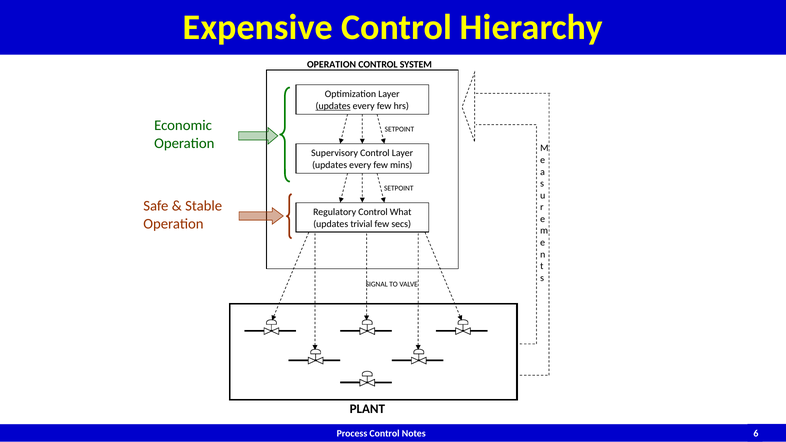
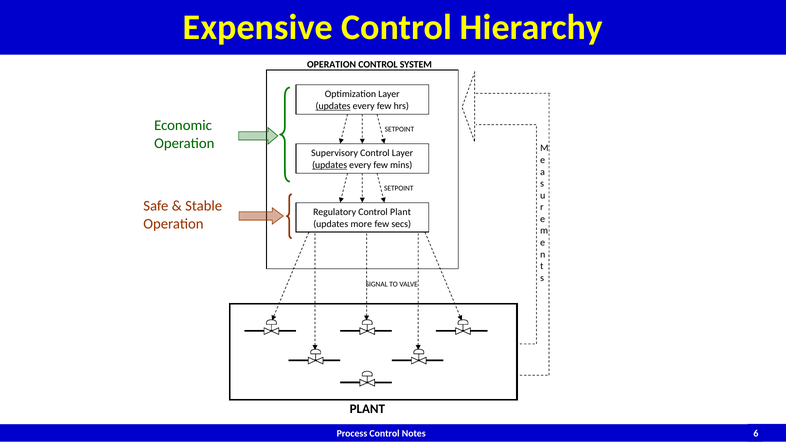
updates underline: none -> present (330, 165)
Control What: What -> Plant (401, 212)
trivial: trivial -> more (361, 224)
